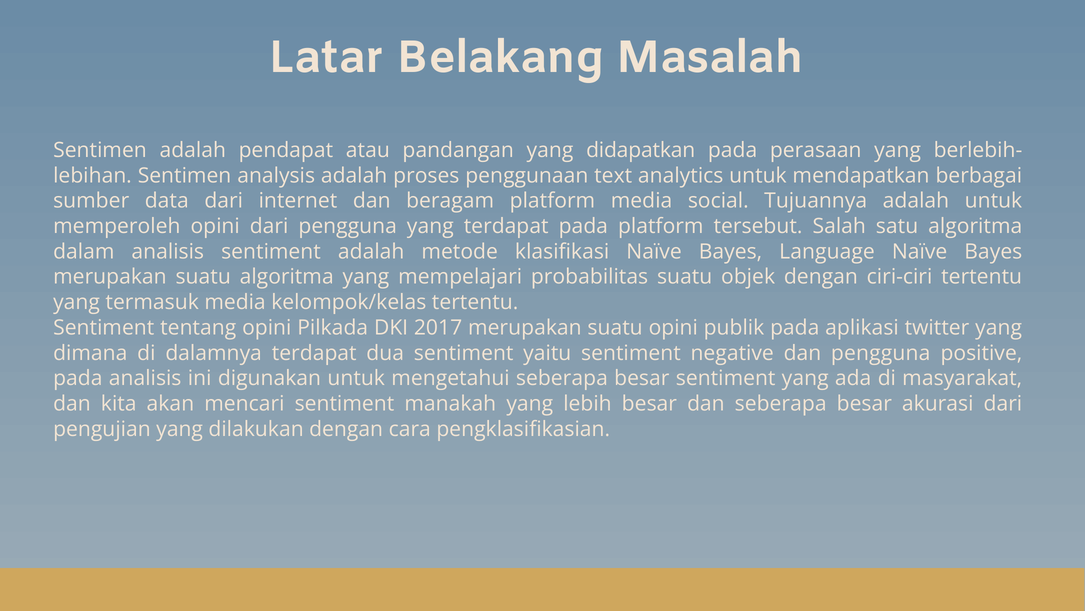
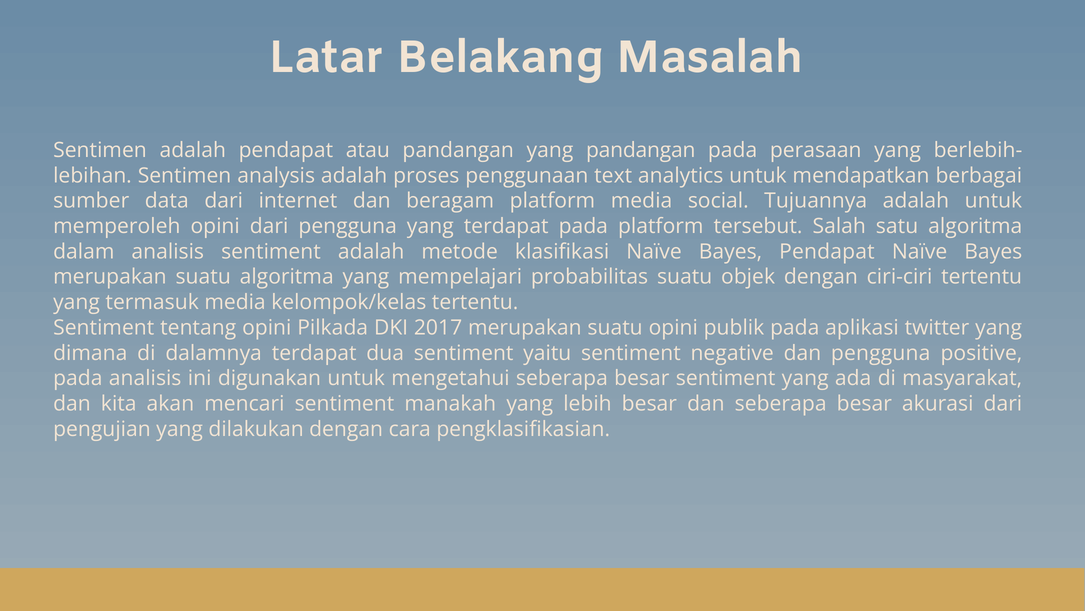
yang didapatkan: didapatkan -> pandangan (641, 150)
Bayes Language: Language -> Pendapat (827, 251)
